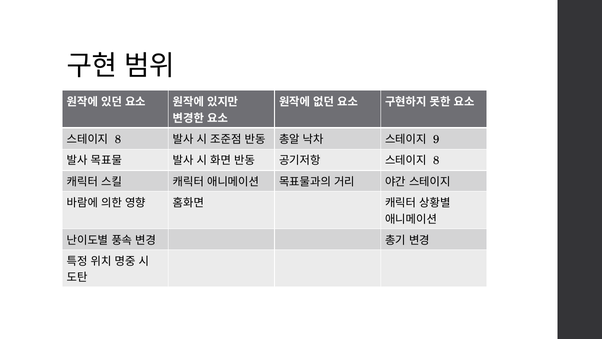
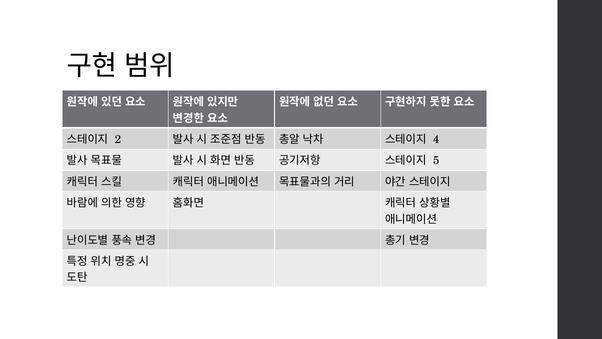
8: 8 -> 2 (118, 139)
9: 9 -> 4 (436, 139)
8: 8 -> 5 (436, 161)
